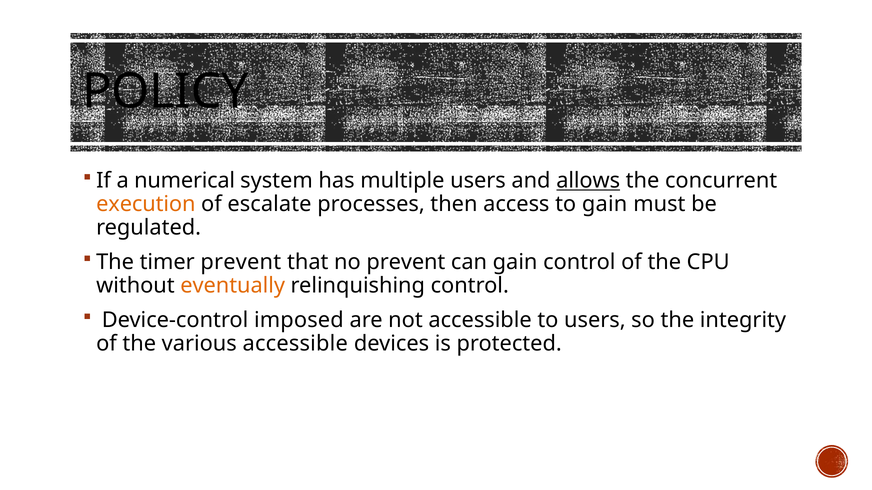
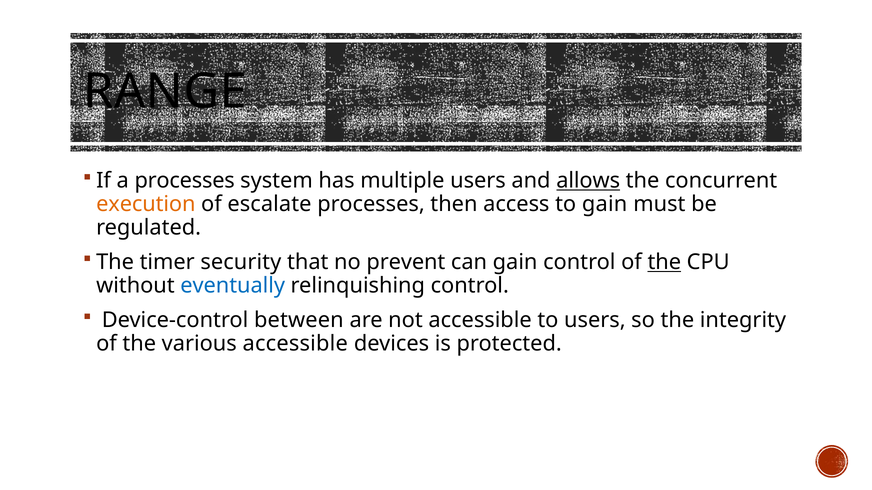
POLICY: POLICY -> RANGE (165, 92)
a numerical: numerical -> processes (185, 181)
timer prevent: prevent -> security (241, 262)
the underline: none -> present (664, 262)
eventually colour: orange -> blue (233, 286)
imposed: imposed -> between (299, 320)
